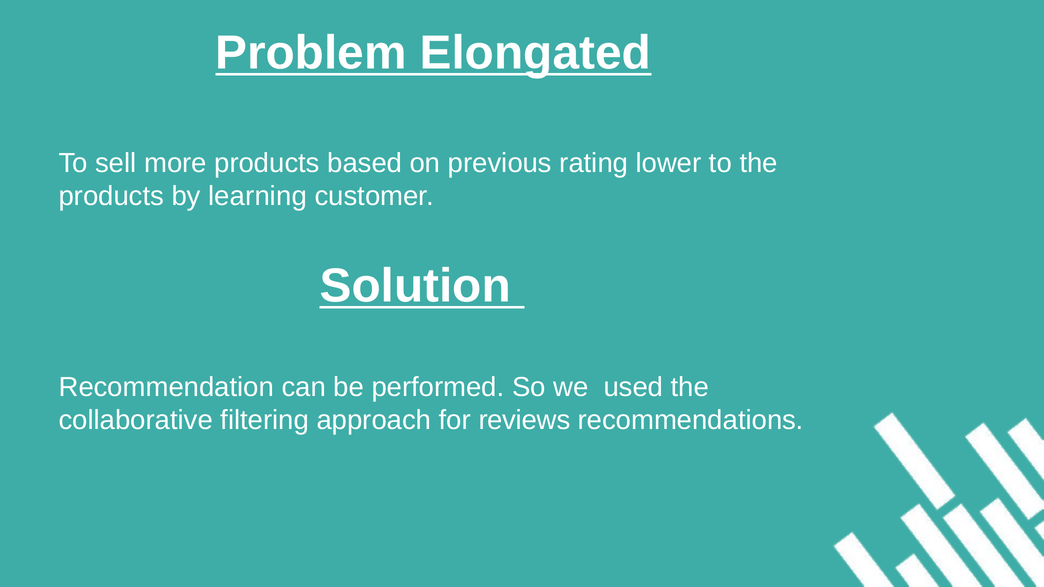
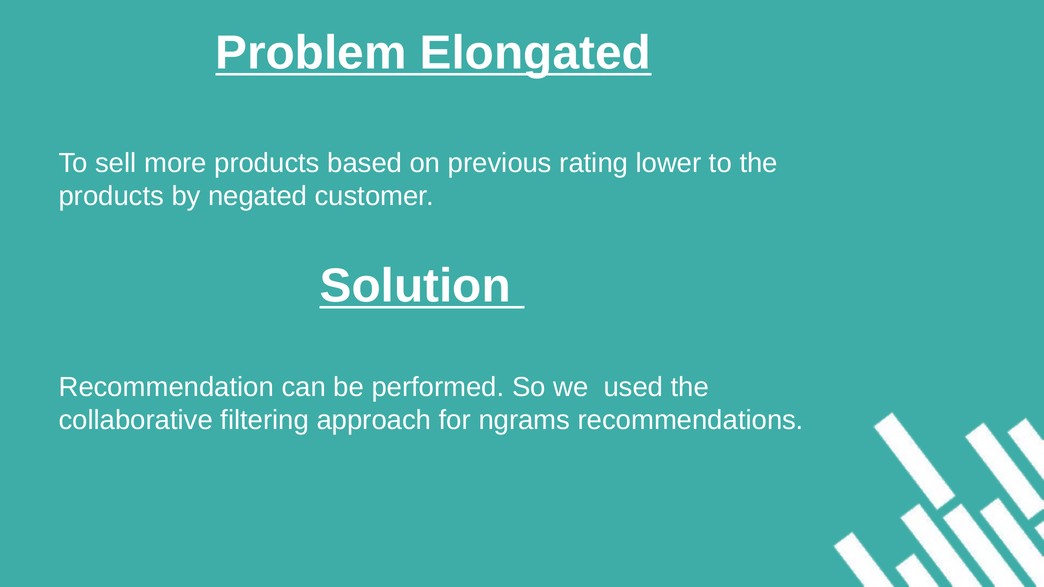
learning: learning -> negated (258, 196)
reviews: reviews -> ngrams (524, 421)
